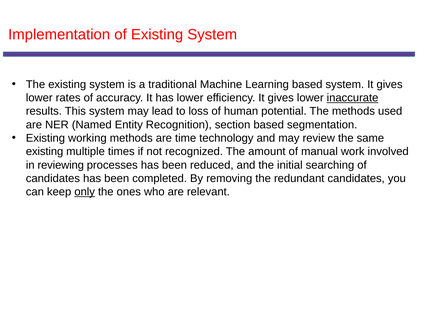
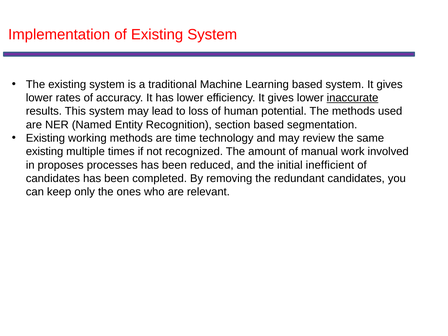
reviewing: reviewing -> proposes (61, 165)
searching: searching -> inefficient (330, 165)
only underline: present -> none (85, 192)
